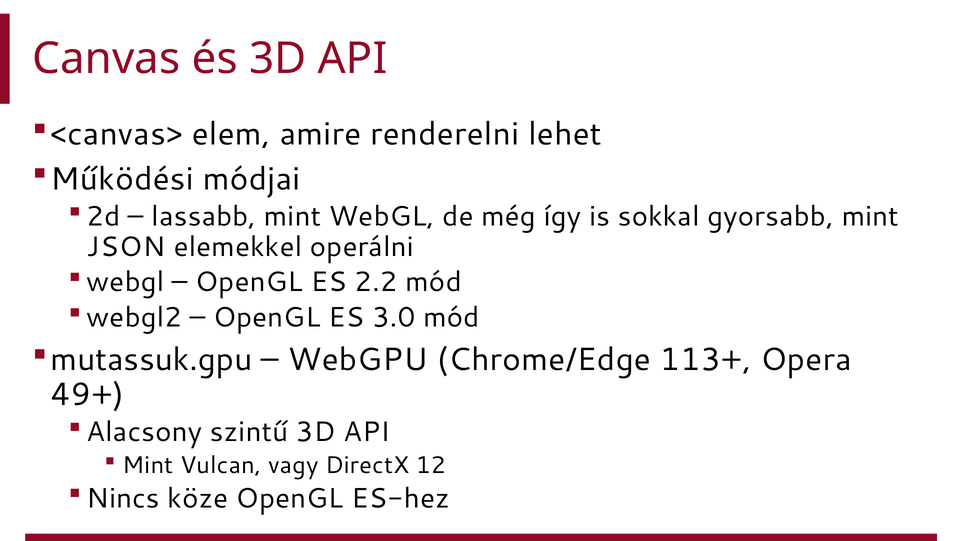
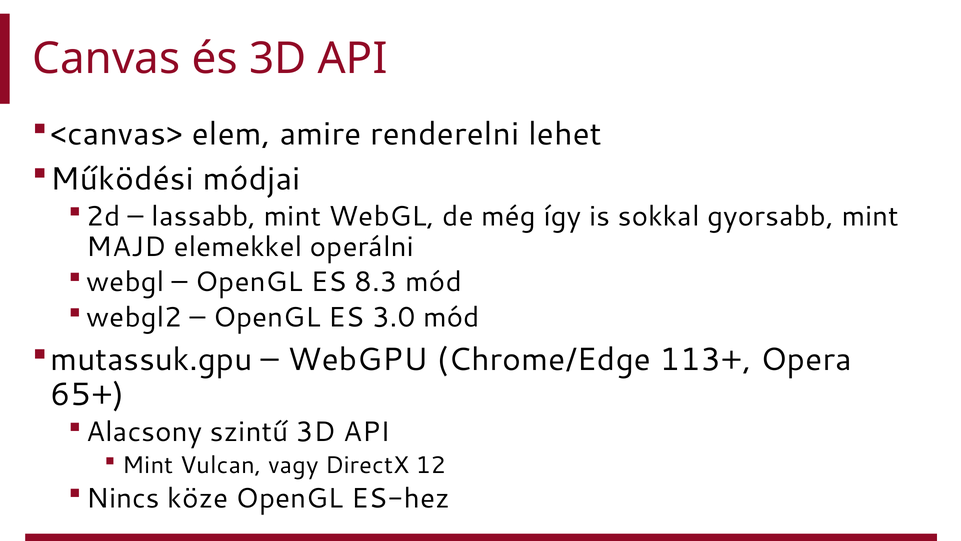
JSON: JSON -> MAJD (126, 247)
2.2: 2.2 -> 8.3 (376, 282)
49+: 49+ -> 65+ (87, 394)
